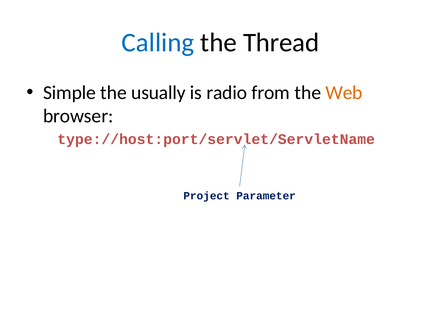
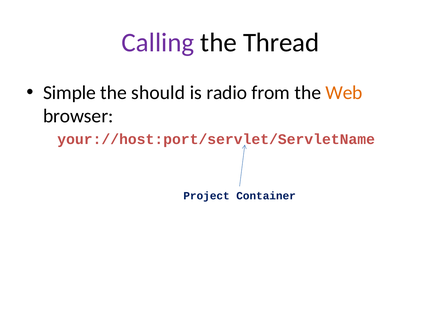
Calling colour: blue -> purple (158, 43)
usually: usually -> should (158, 93)
type://host:port/servlet/ServletName: type://host:port/servlet/ServletName -> your://host:port/servlet/ServletName (216, 139)
Parameter: Parameter -> Container (266, 196)
